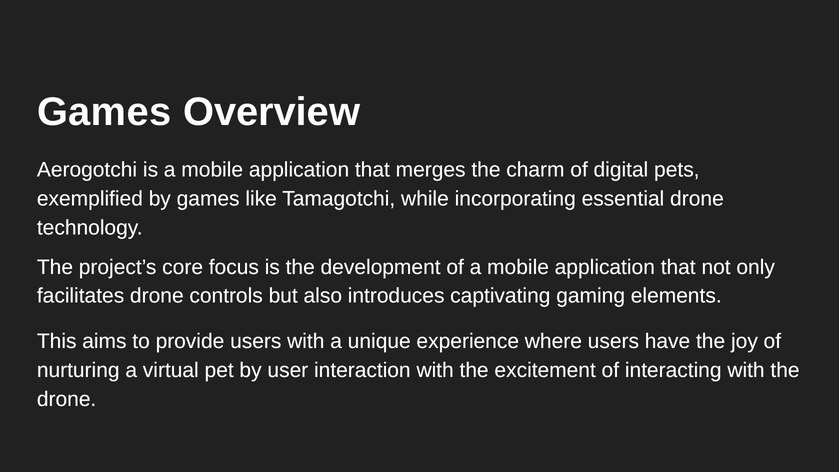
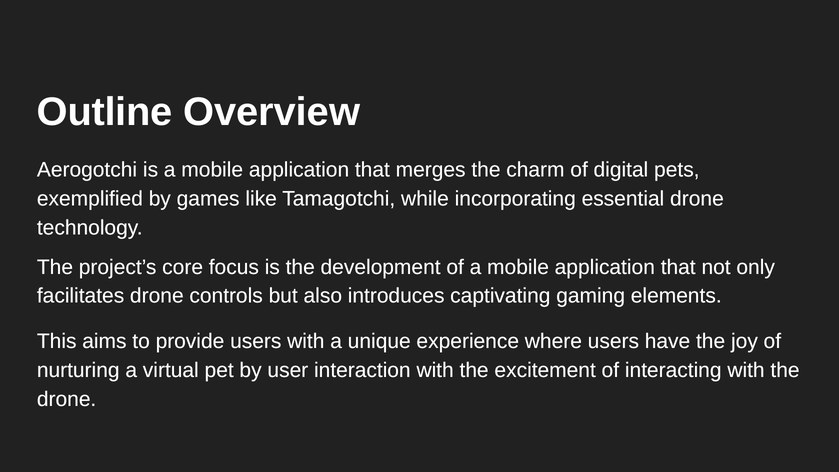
Games: Games -> Outline (105, 112)
